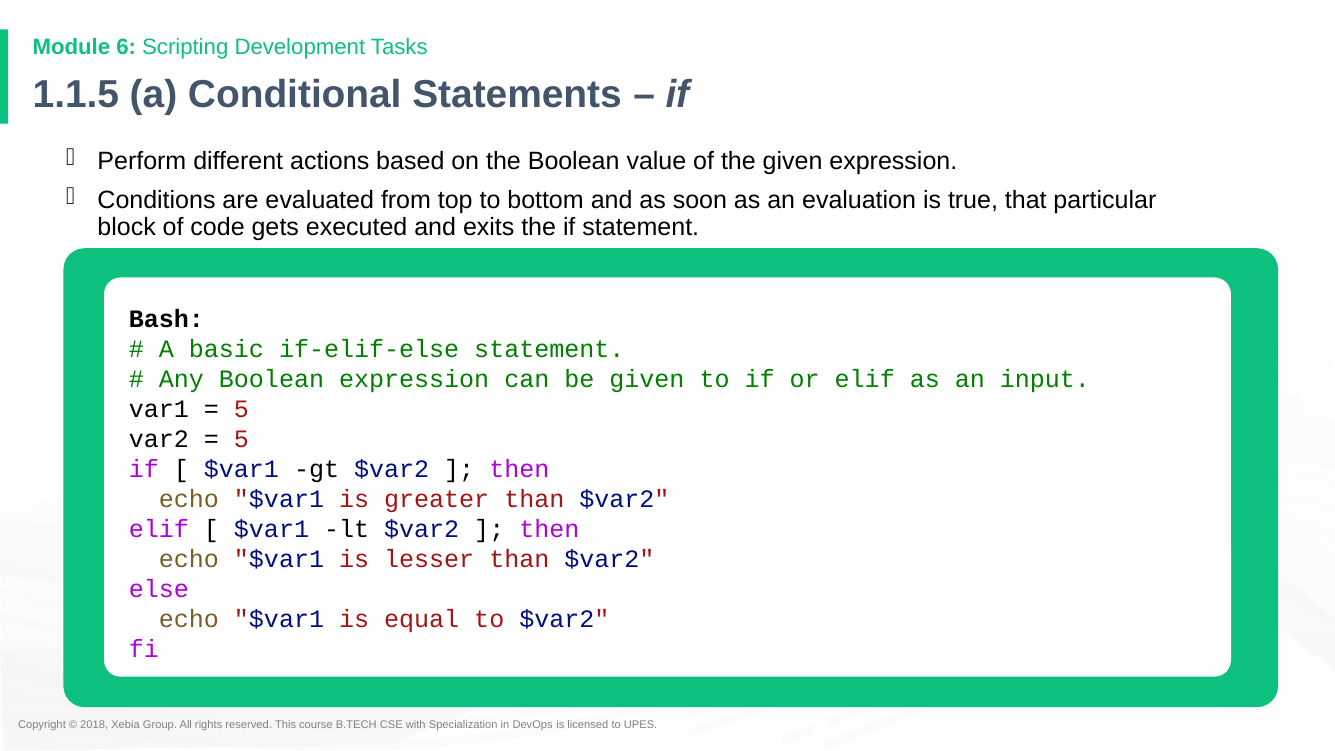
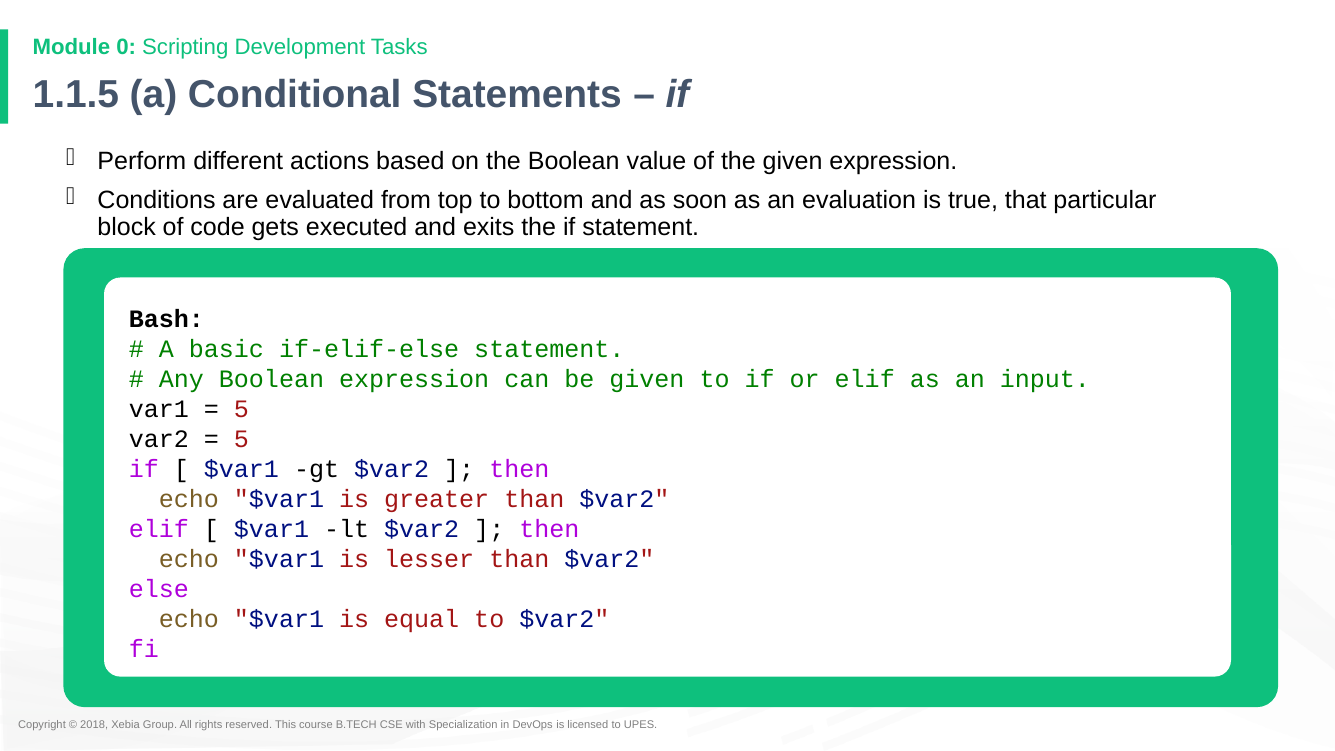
6: 6 -> 0 (126, 47)
